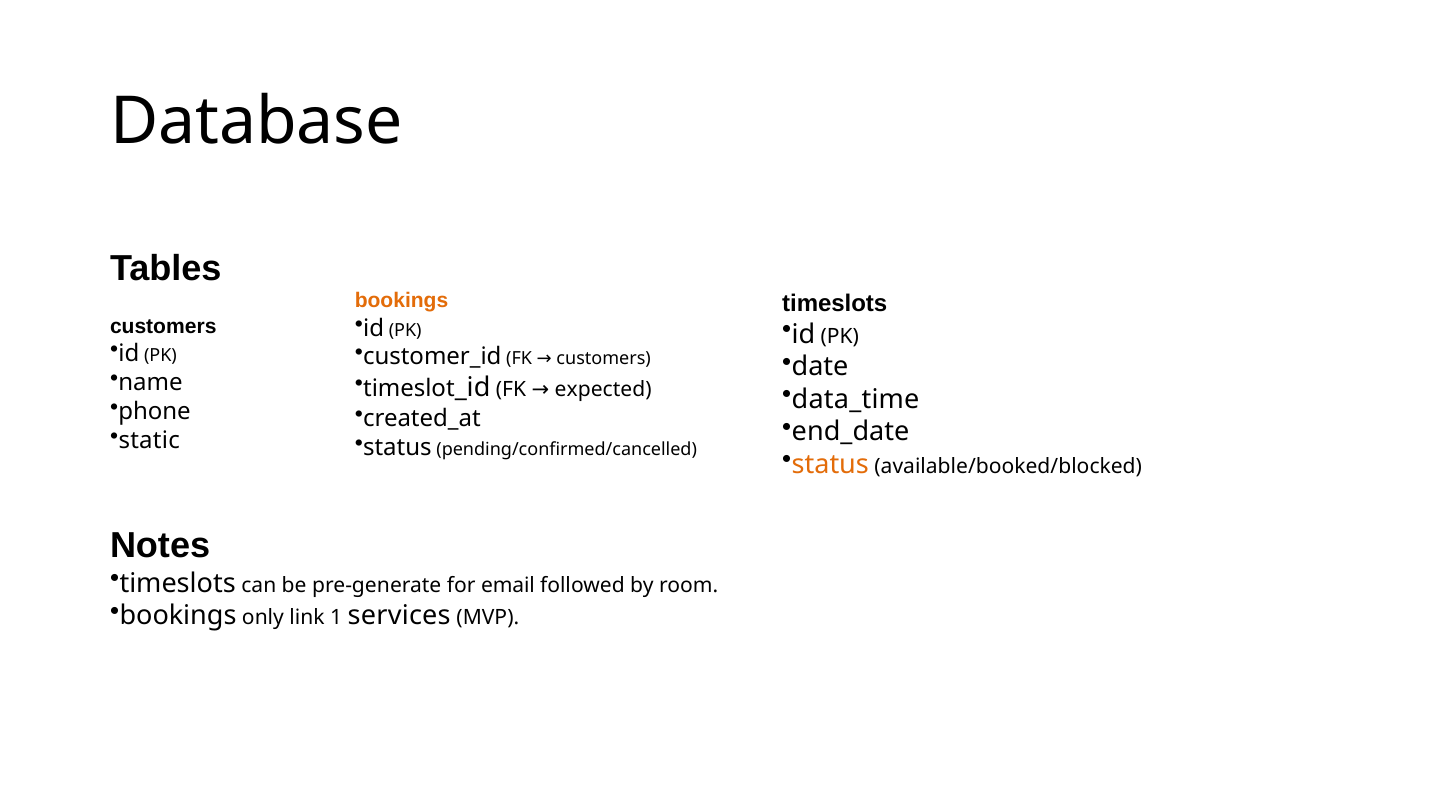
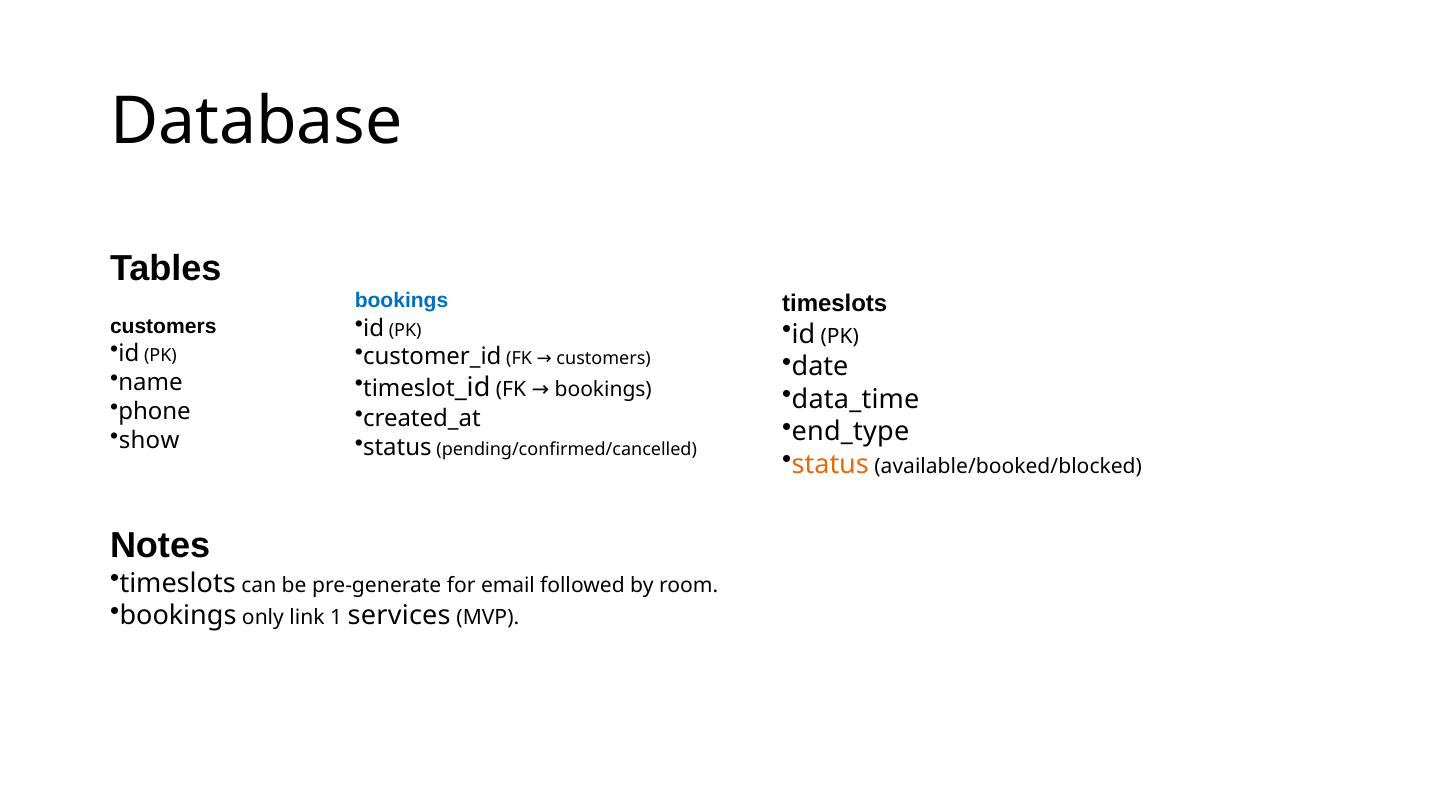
bookings colour: orange -> blue (402, 301)
FK expected: expected -> bookings (603, 390)
end_date: end_date -> end_type (851, 432)
static: static -> show (149, 440)
